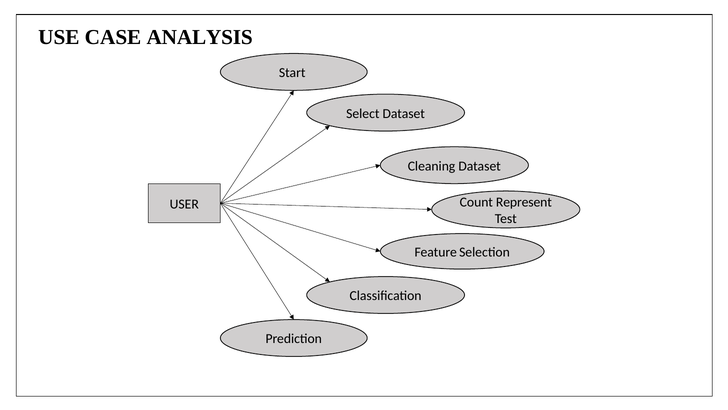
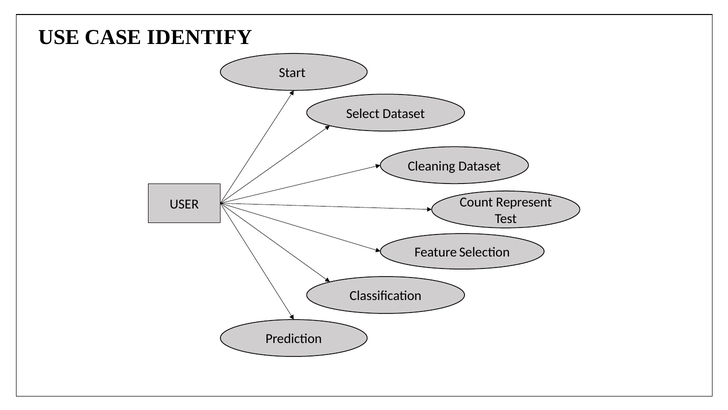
ANALYSIS: ANALYSIS -> IDENTIFY (199, 37)
